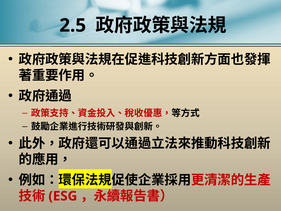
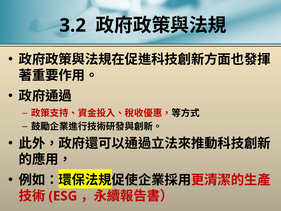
2.5: 2.5 -> 3.2 (73, 25)
